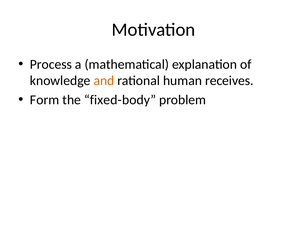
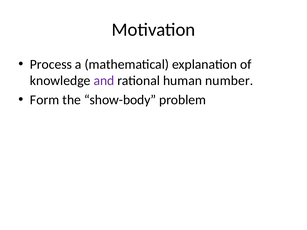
and colour: orange -> purple (104, 81)
receives: receives -> number (229, 81)
fixed-body: fixed-body -> show-body (120, 100)
